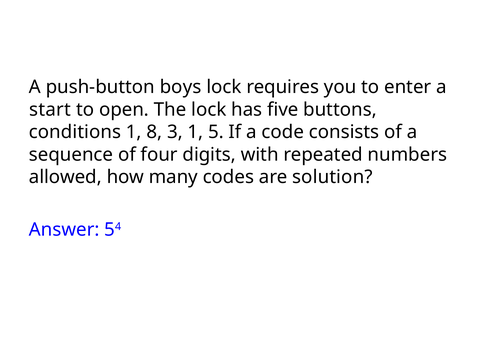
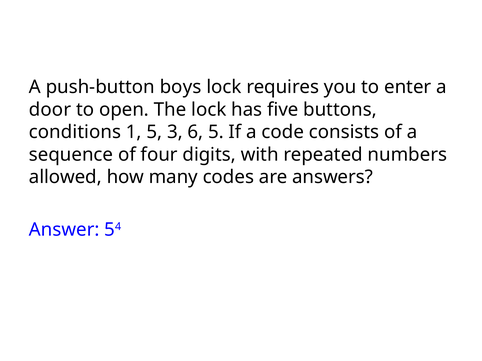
start: start -> door (50, 110)
1 8: 8 -> 5 (154, 132)
3 1: 1 -> 6 (195, 132)
solution: solution -> answers (333, 177)
